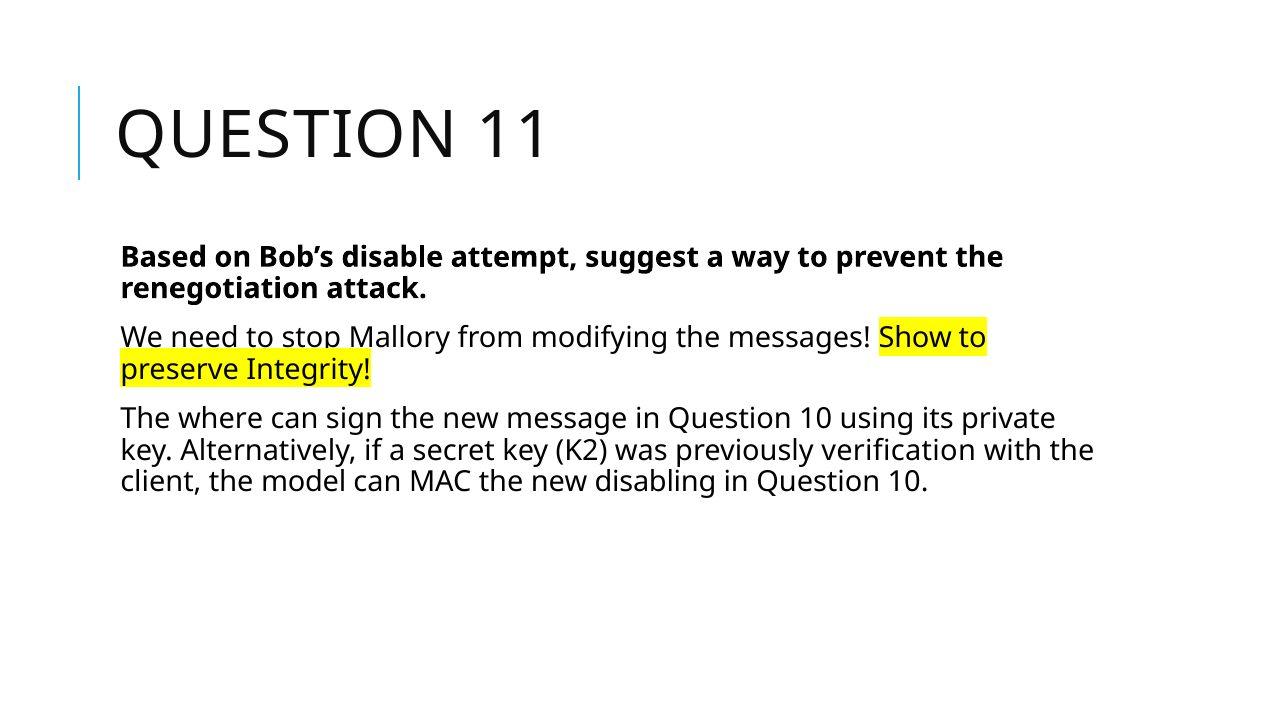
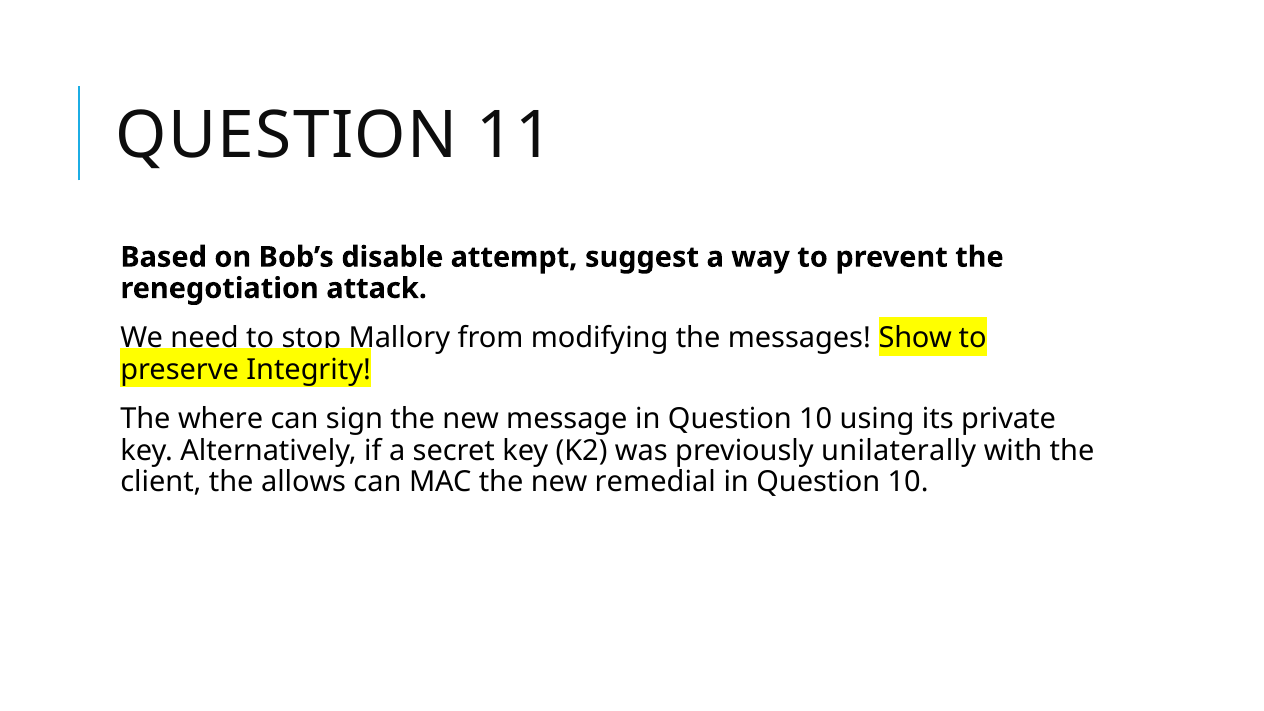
verification: verification -> unilaterally (899, 450)
model: model -> allows (304, 482)
disabling: disabling -> remedial (655, 482)
